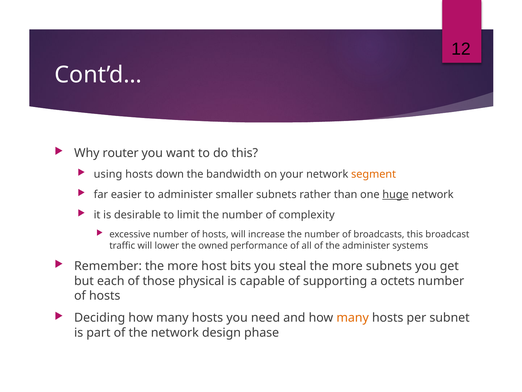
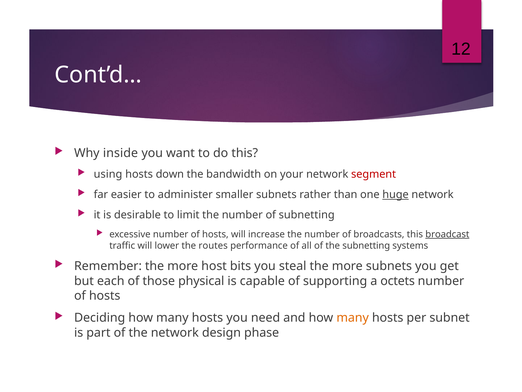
router: router -> inside (120, 153)
segment colour: orange -> red (374, 174)
of complexity: complexity -> subnetting (307, 215)
broadcast underline: none -> present (447, 234)
owned: owned -> routes (213, 245)
the administer: administer -> subnetting (366, 245)
